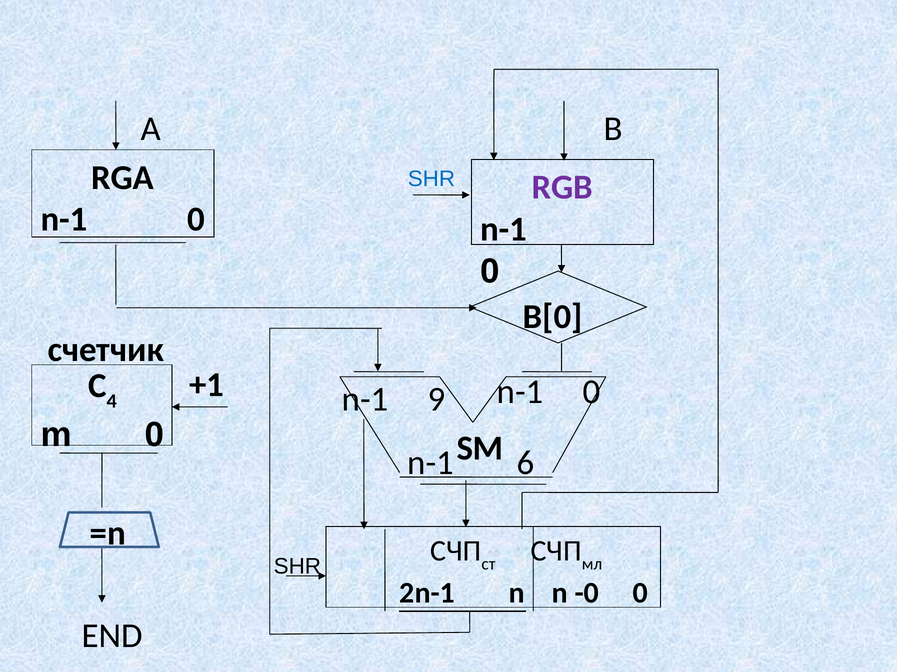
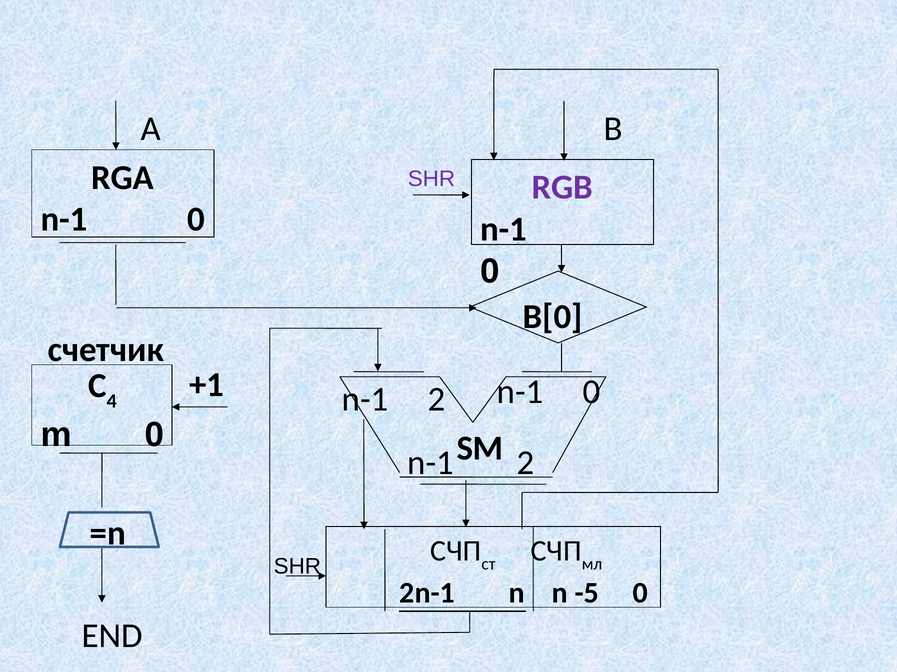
SHR colour: blue -> purple (431, 179)
9: 9 -> 2 (437, 400)
6: 6 -> 2 (526, 463)
-0: -0 -> -5 (587, 594)
